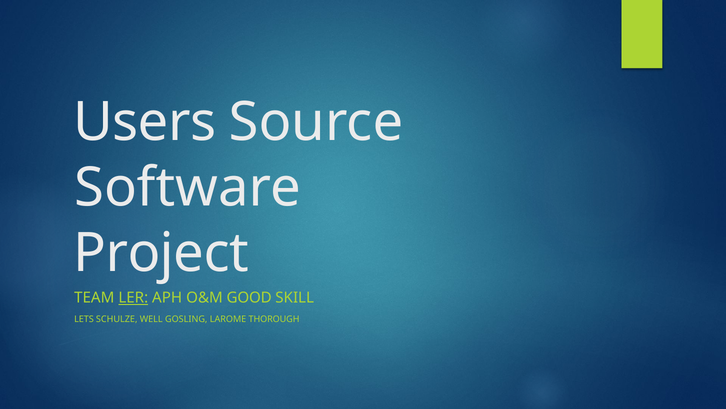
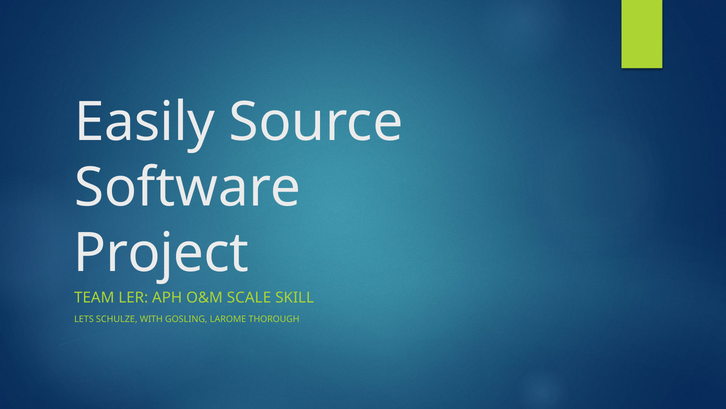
Users: Users -> Easily (145, 122)
LER underline: present -> none (133, 297)
GOOD: GOOD -> SCALE (249, 297)
WELL: WELL -> WITH (151, 319)
